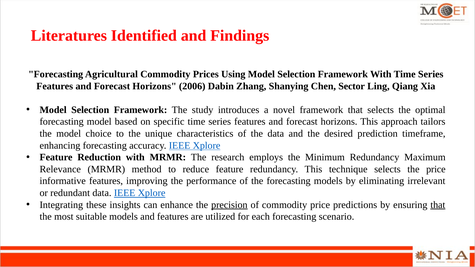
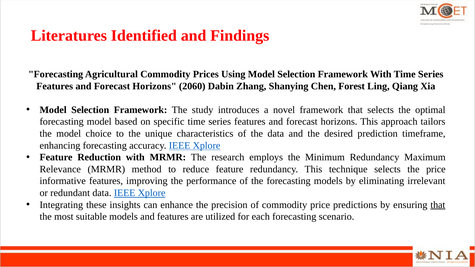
2006: 2006 -> 2060 (192, 86)
Sector: Sector -> Forest (352, 86)
precision underline: present -> none (229, 205)
